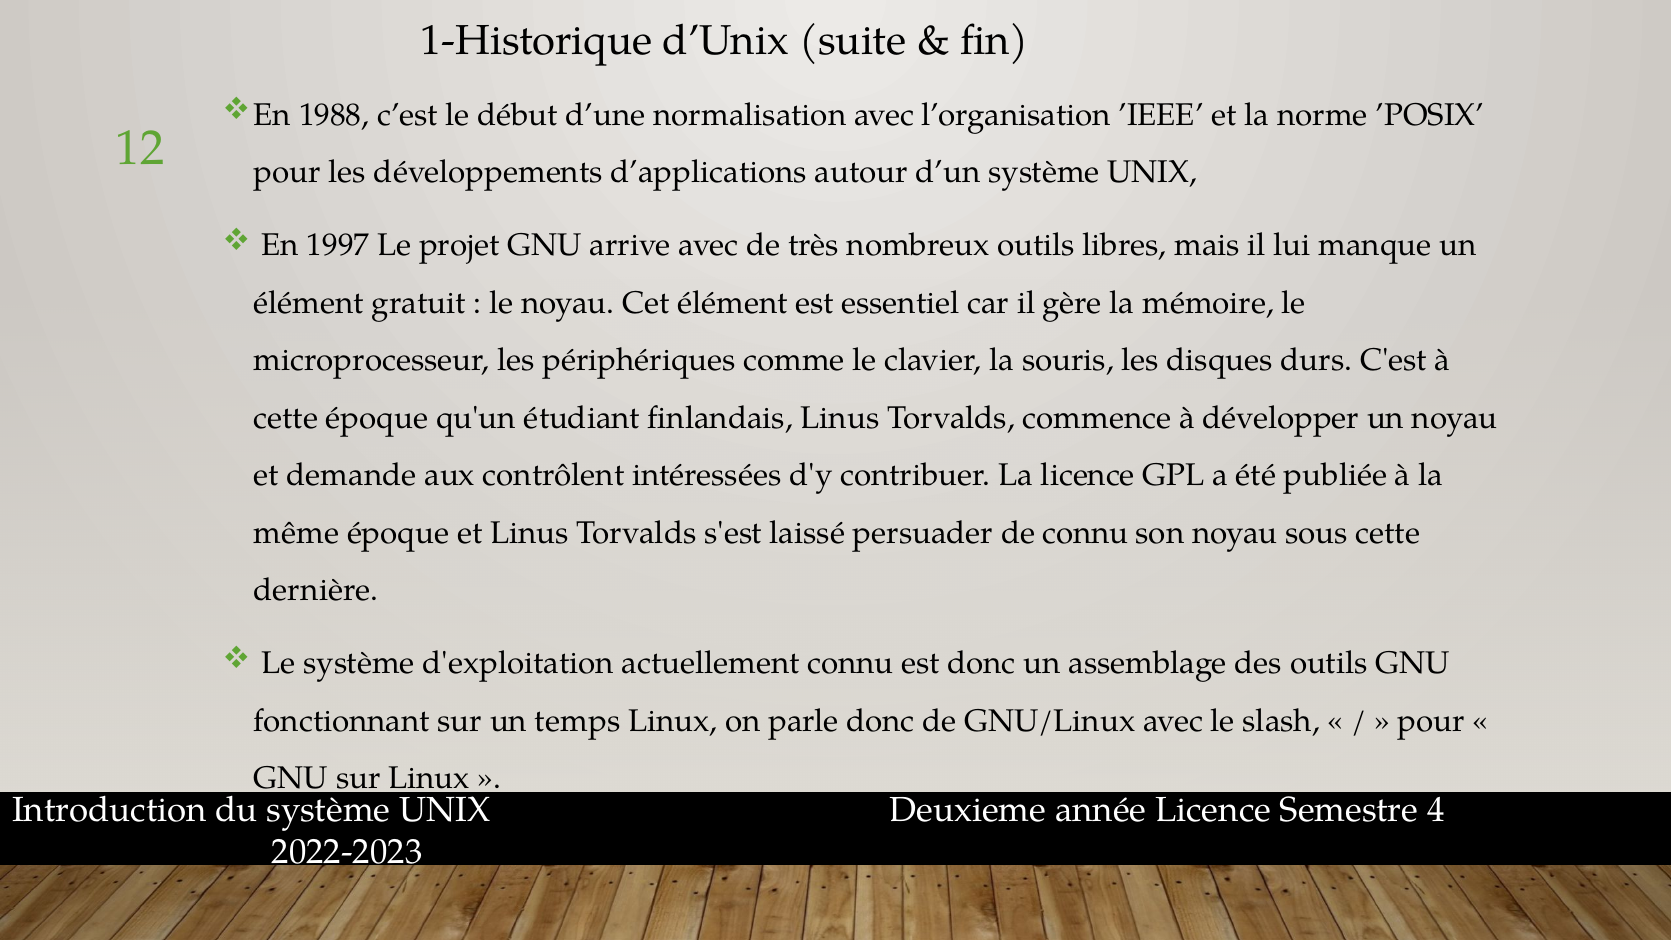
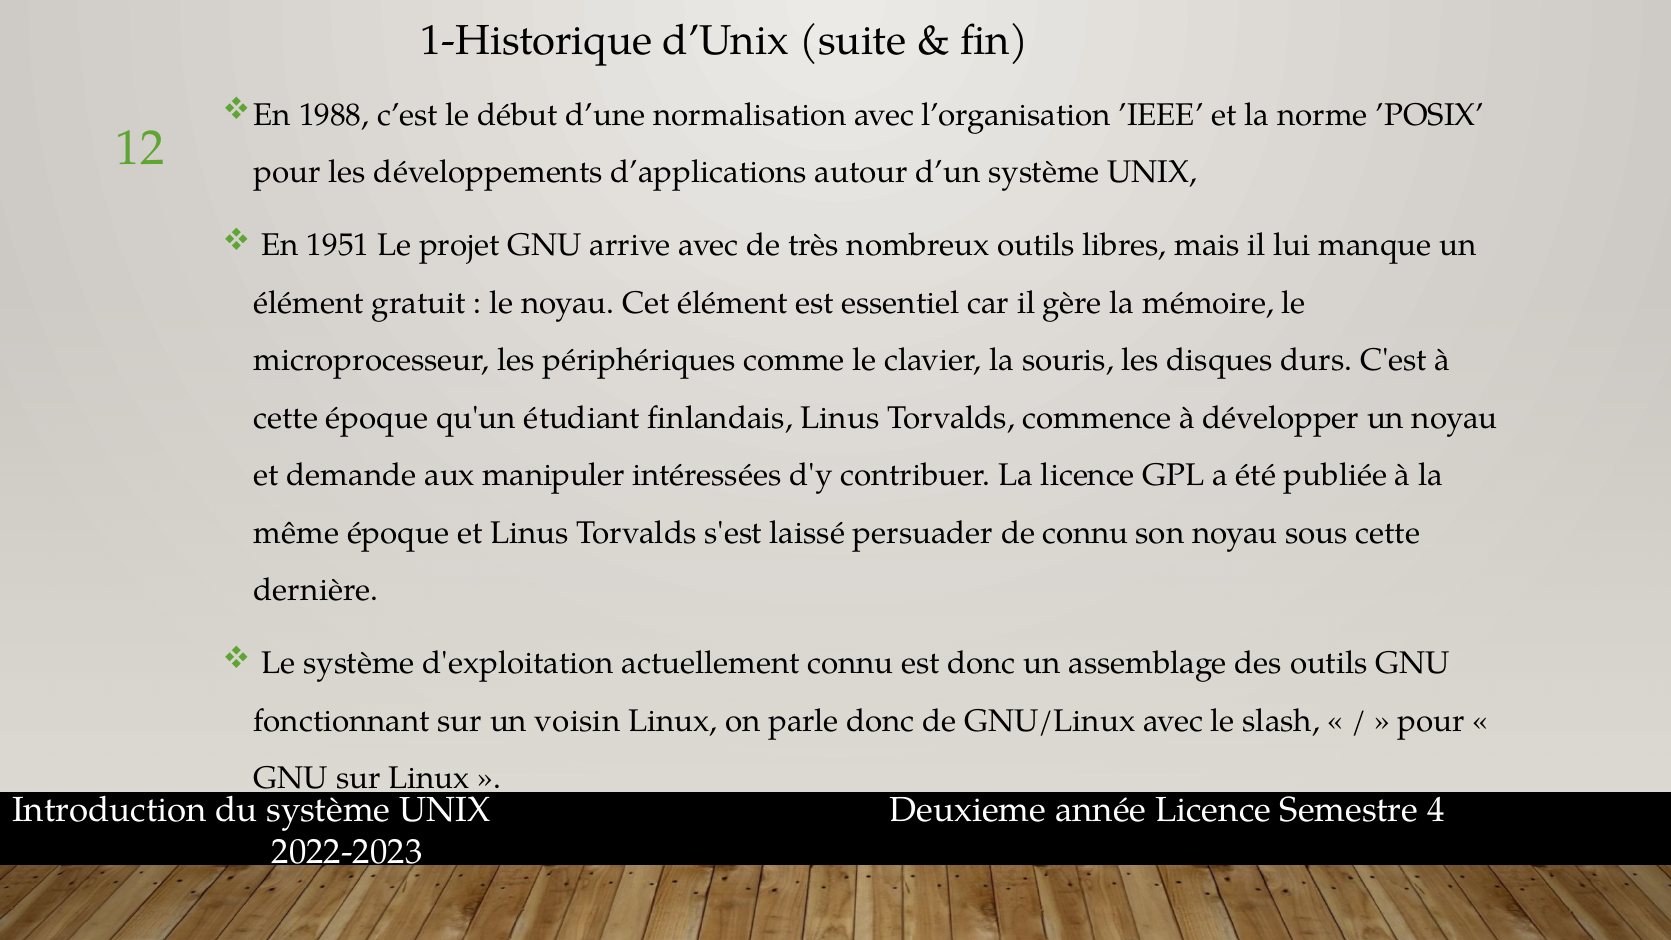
1997: 1997 -> 1951 (338, 245)
contrôlent: contrôlent -> manipuler (554, 475)
temps: temps -> voisin (578, 721)
